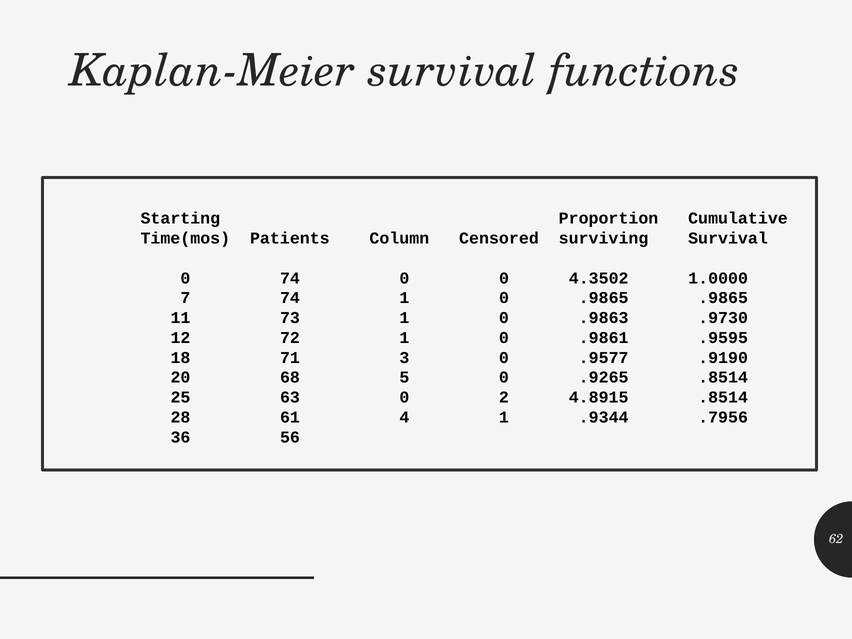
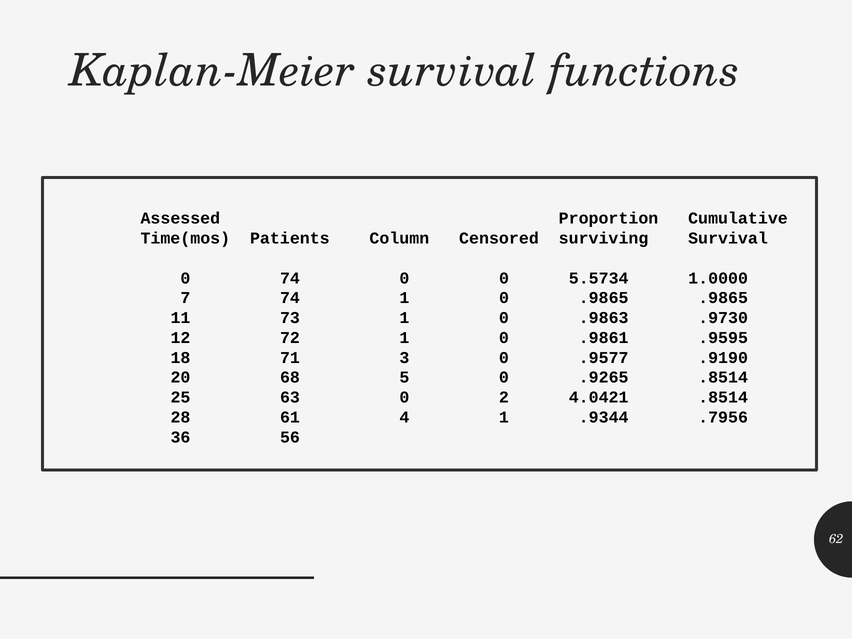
Starting: Starting -> Assessed (180, 218)
4.3502: 4.3502 -> 5.5734 (599, 278)
4.8915: 4.8915 -> 4.0421 (599, 397)
